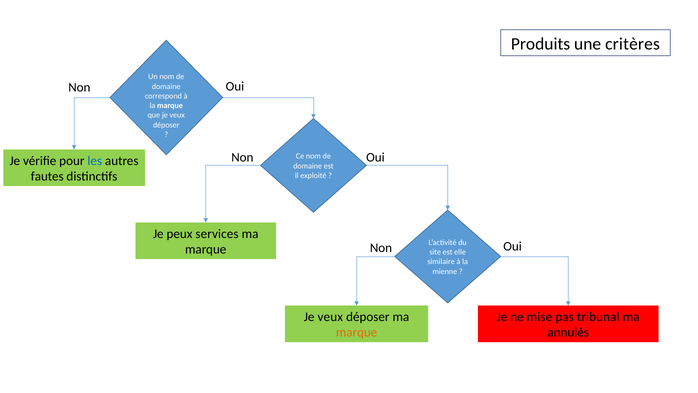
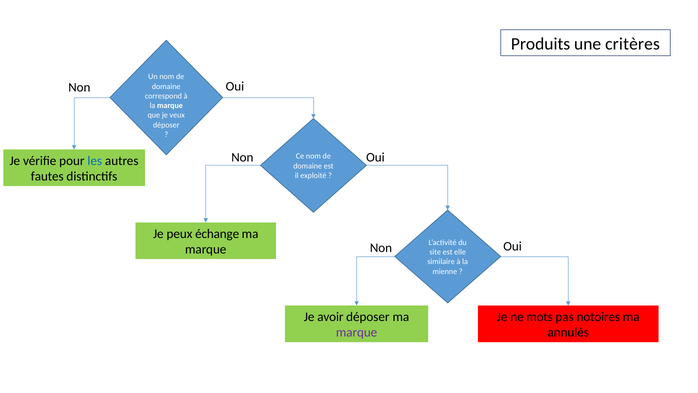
services: services -> échange (217, 234)
veux: veux -> avoir (330, 317)
mise: mise -> mots (540, 317)
tribunal: tribunal -> notoires (598, 317)
marque colour: orange -> purple (357, 332)
